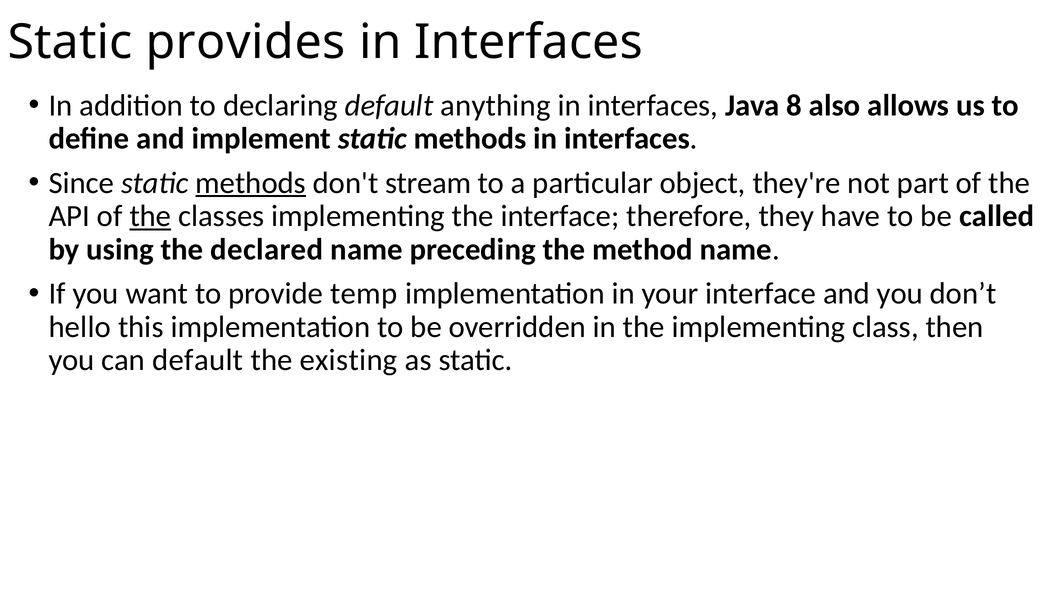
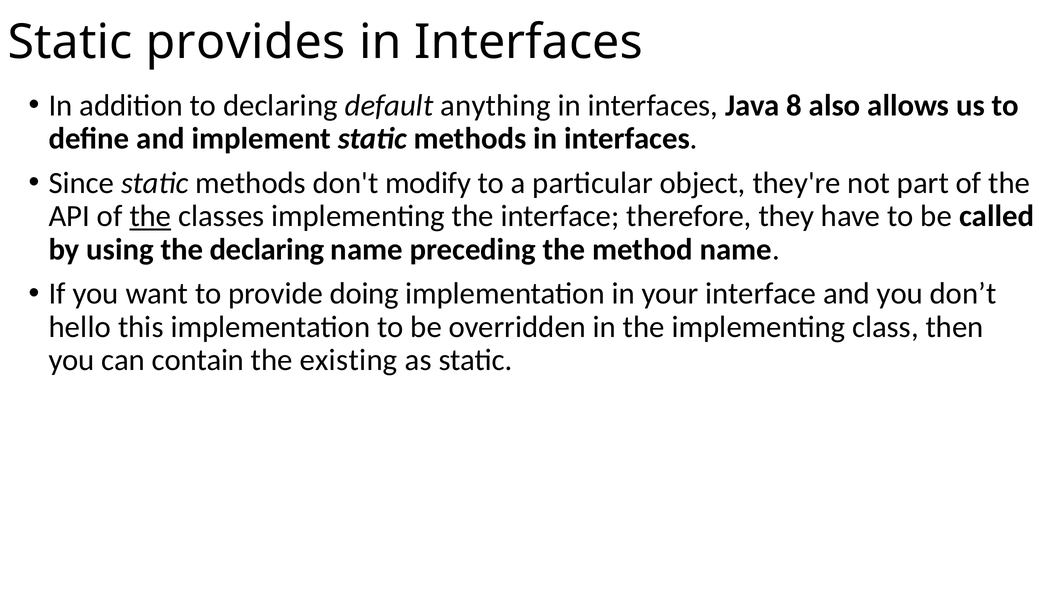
methods underline: present -> none (251, 183)
stream: stream -> modify (428, 183)
the declared: declared -> declaring (267, 249)
temp: temp -> doing (364, 294)
can default: default -> contain (198, 360)
